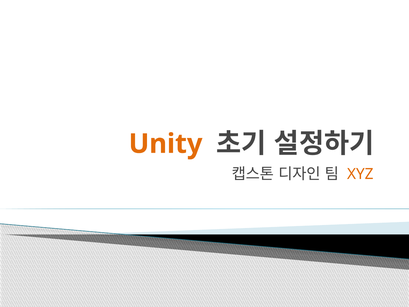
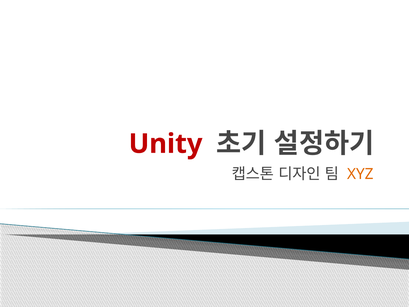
Unity colour: orange -> red (166, 144)
